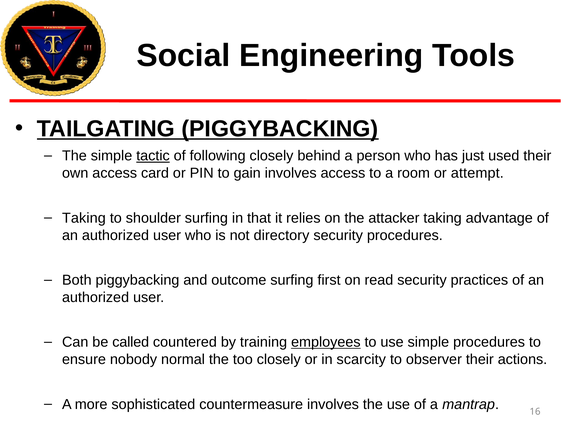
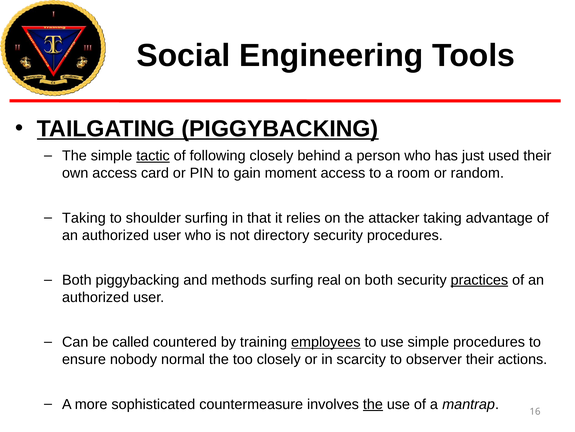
gain involves: involves -> moment (291, 173)
attempt: attempt -> random (477, 173)
outcome: outcome -> methods (239, 280)
first: first -> real (329, 280)
on read: read -> both (379, 280)
practices underline: none -> present (479, 280)
the underline: none -> present (373, 404)
